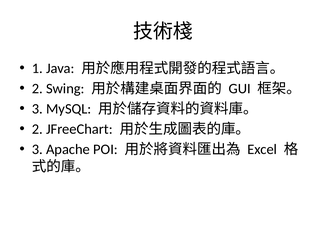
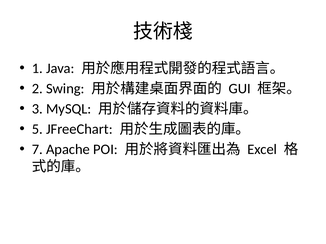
2: 2 -> 5 (37, 129)
3: 3 -> 7 (37, 150)
